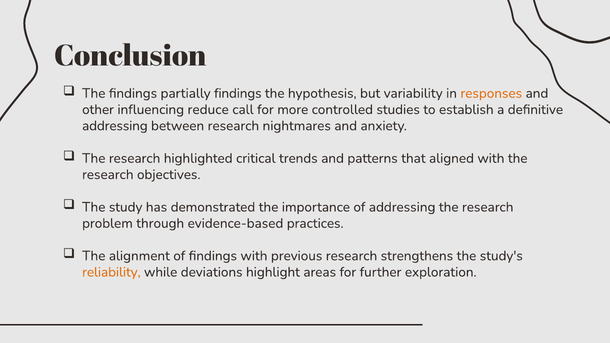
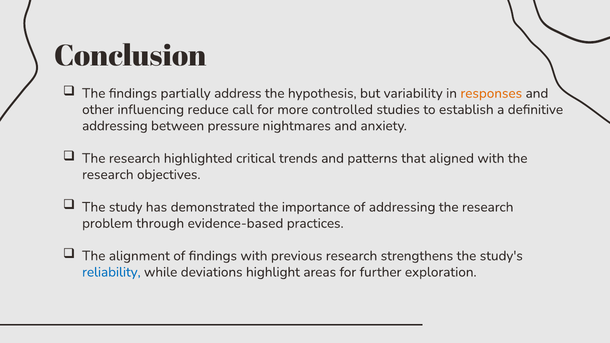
partially findings: findings -> address (238, 93)
between research: research -> pressure (233, 126)
reliability colour: orange -> blue (111, 272)
